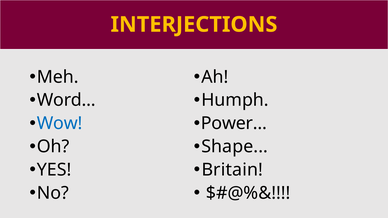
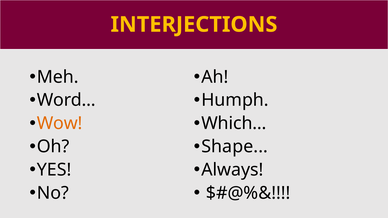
Wow colour: blue -> orange (60, 123)
Power…: Power… -> Which… (234, 123)
Britain: Britain -> Always (232, 170)
